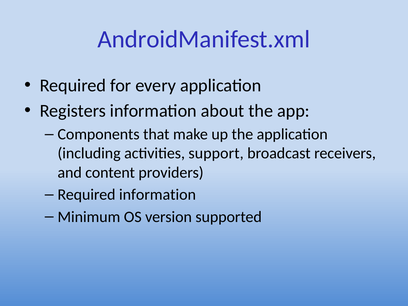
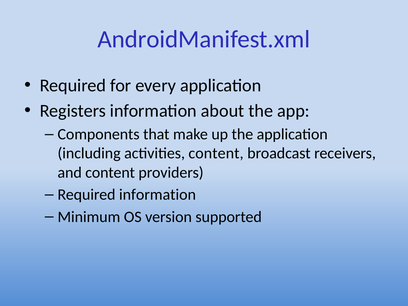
activities support: support -> content (216, 153)
